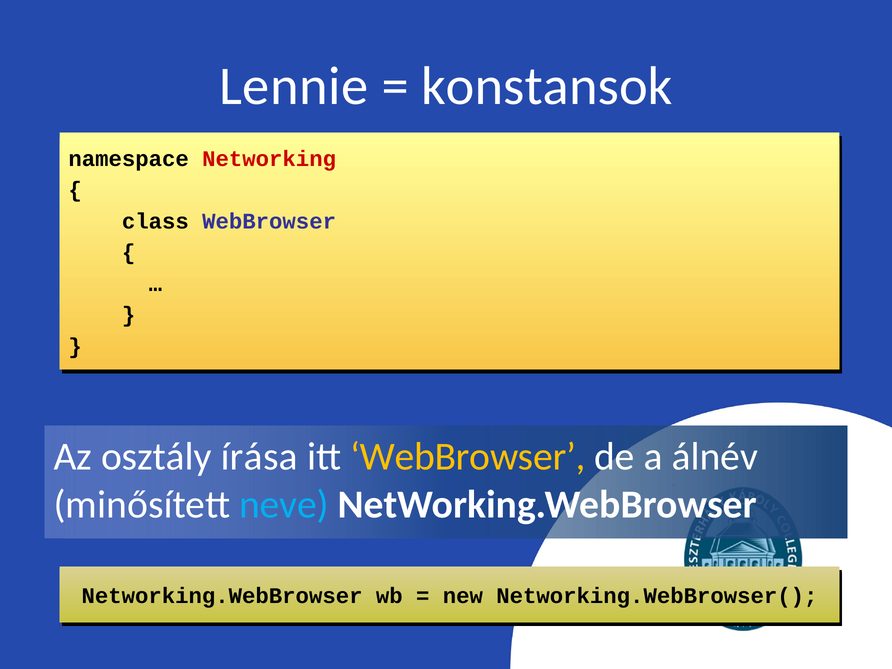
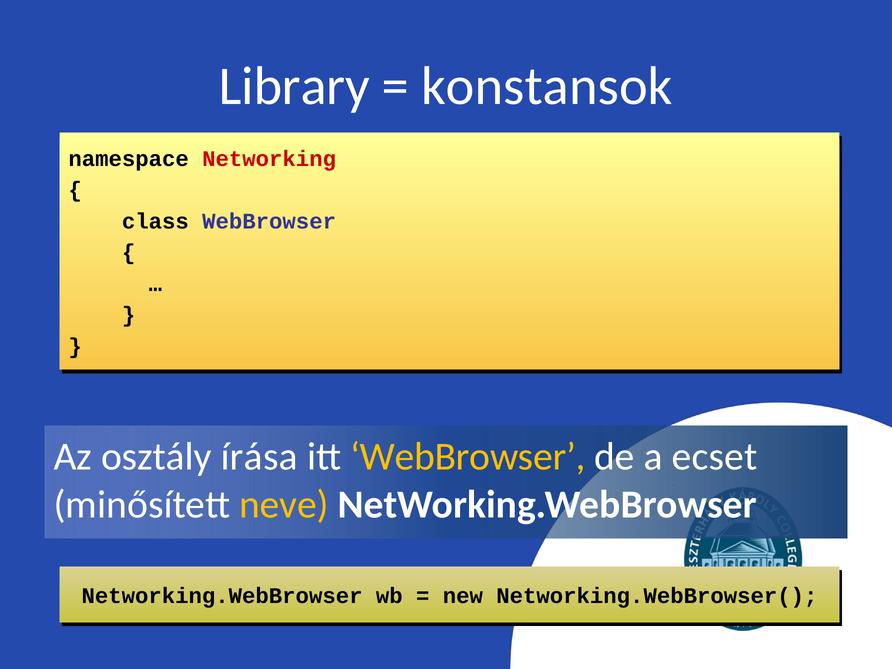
Lennie: Lennie -> Library (294, 86)
álnév: álnév -> ecset (715, 457)
neve colour: light blue -> yellow (284, 504)
